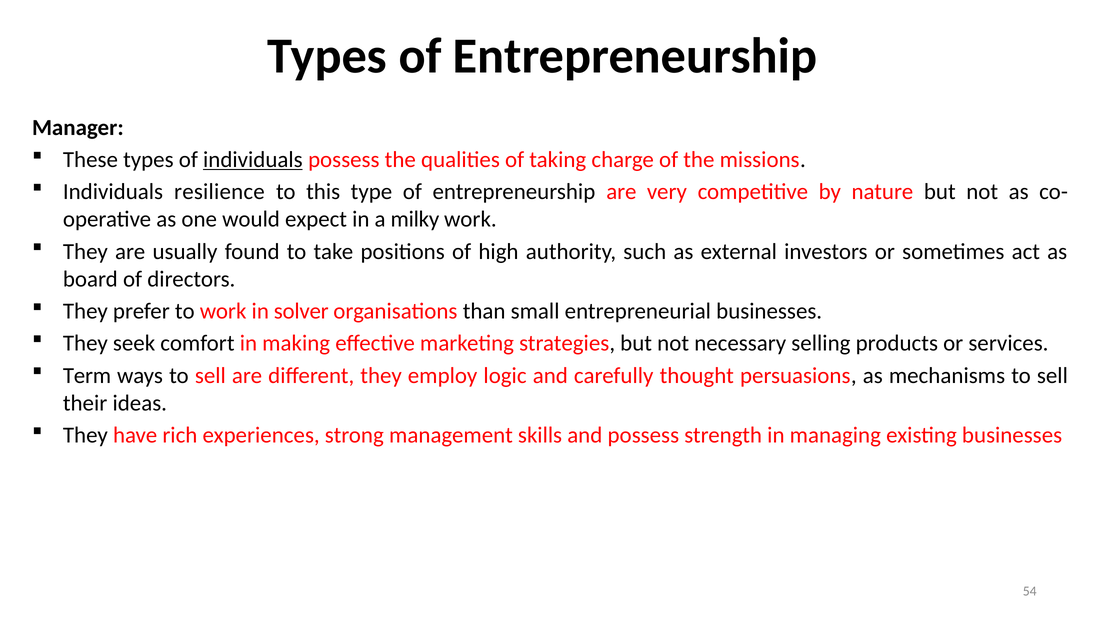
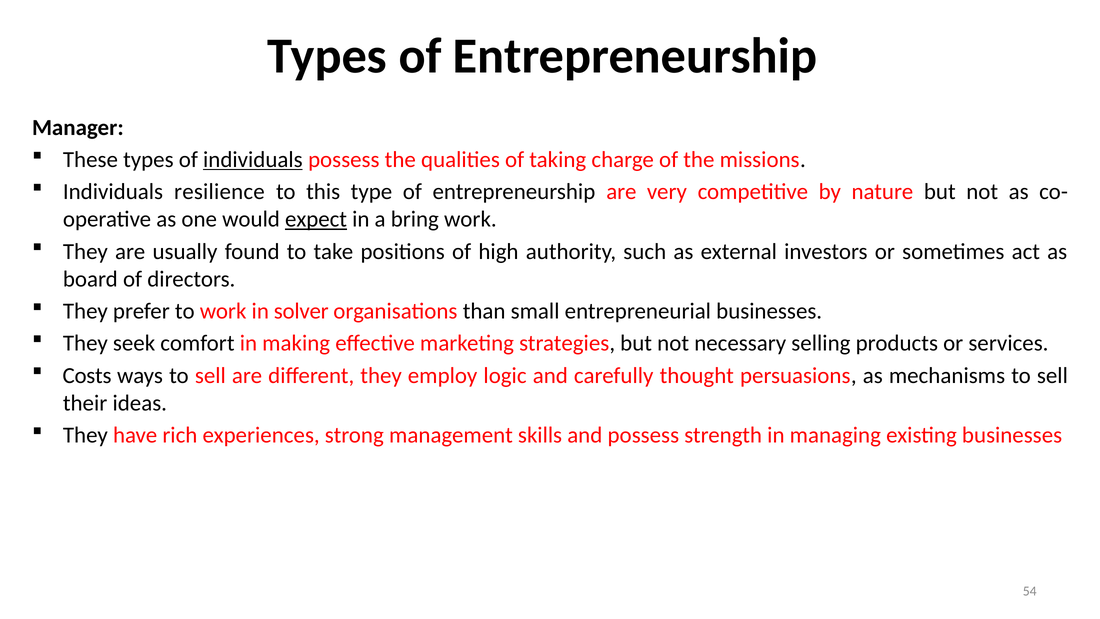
expect underline: none -> present (316, 219)
milky: milky -> bring (415, 219)
Term: Term -> Costs (87, 375)
